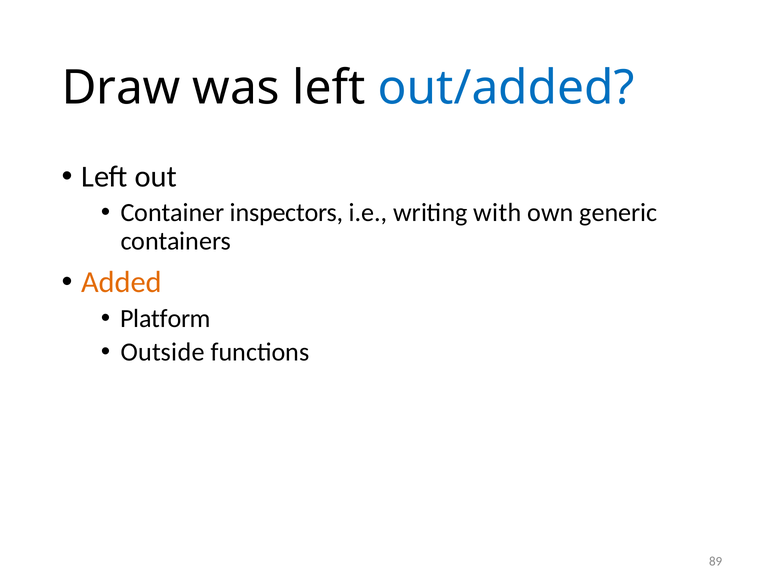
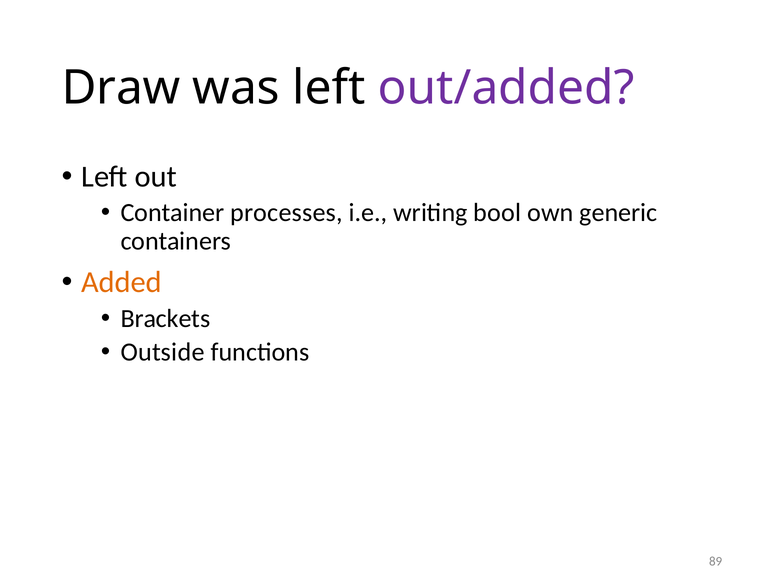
out/added colour: blue -> purple (506, 88)
inspectors: inspectors -> processes (286, 213)
with: with -> bool (497, 213)
Platform: Platform -> Brackets (165, 318)
